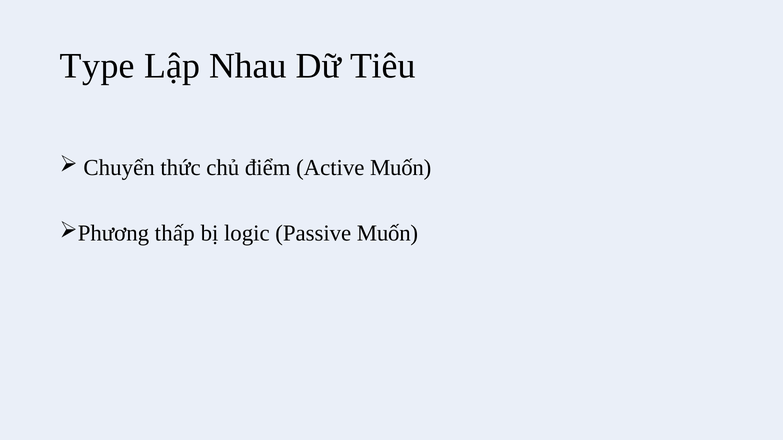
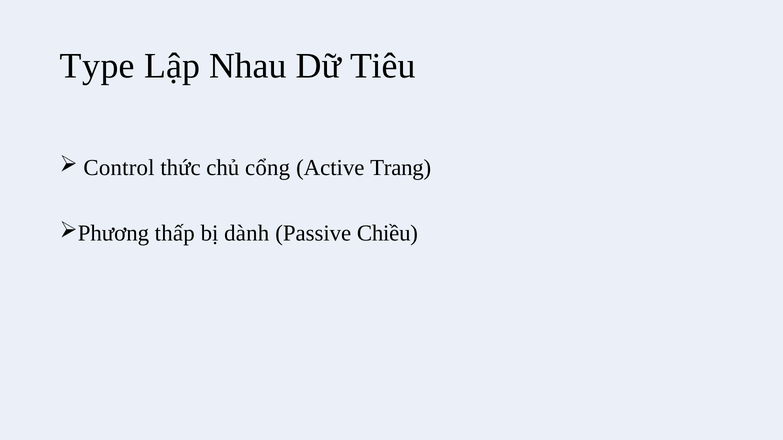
Chuyển: Chuyển -> Control (119, 168)
điểm: điểm -> cổng (268, 168)
Active Muốn: Muốn -> Trang (401, 168)
logic: logic -> dành (247, 234)
Passive Muốn: Muốn -> Chiều (387, 234)
